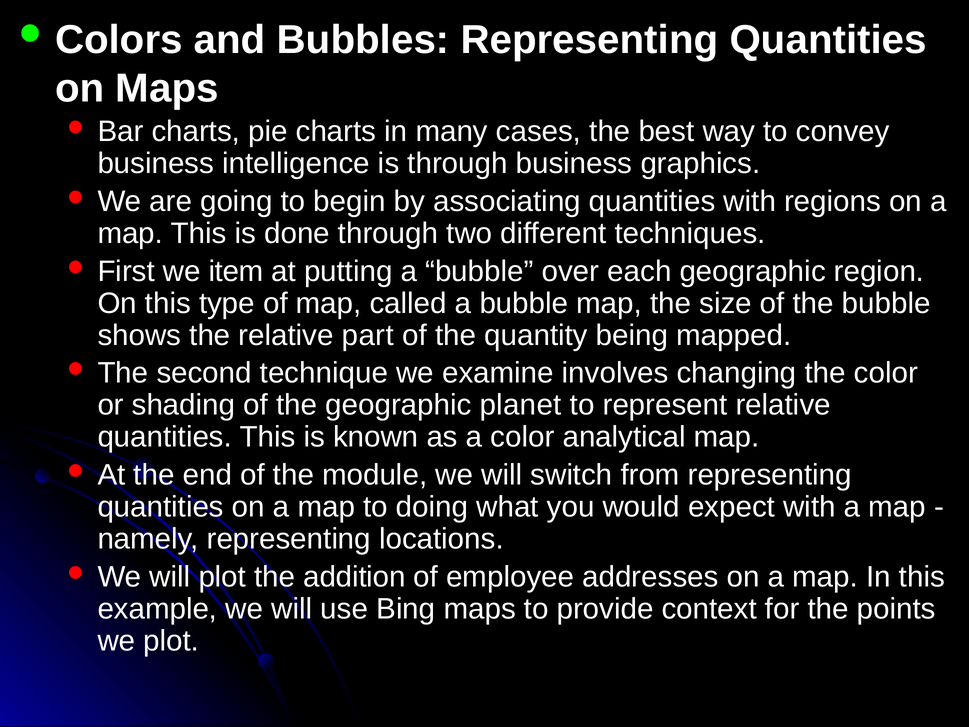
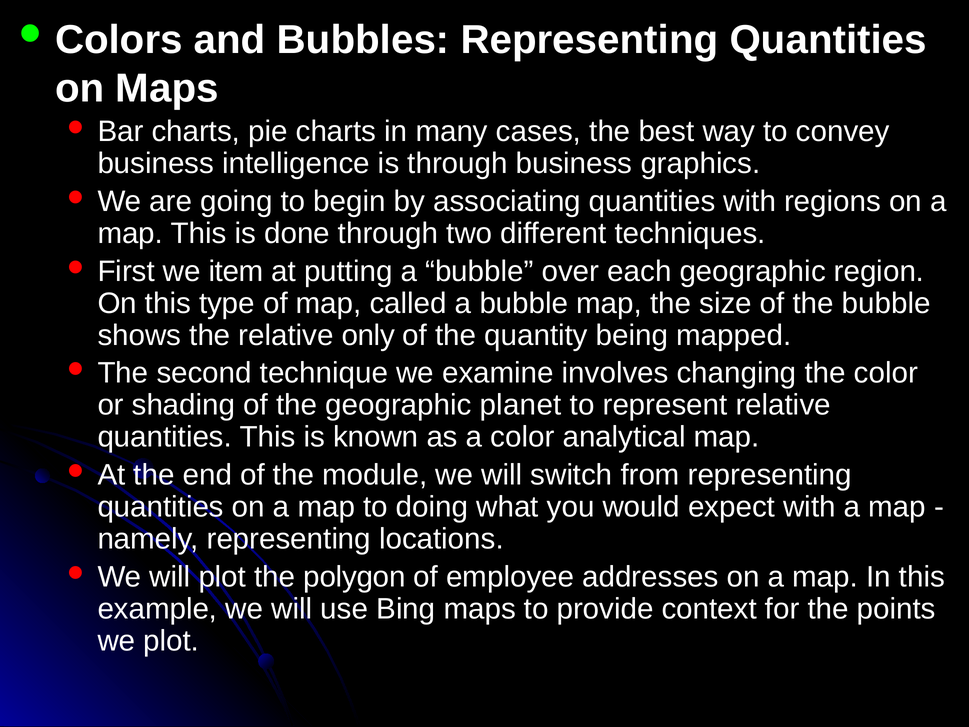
part: part -> only (368, 335)
addition: addition -> polygon (355, 577)
